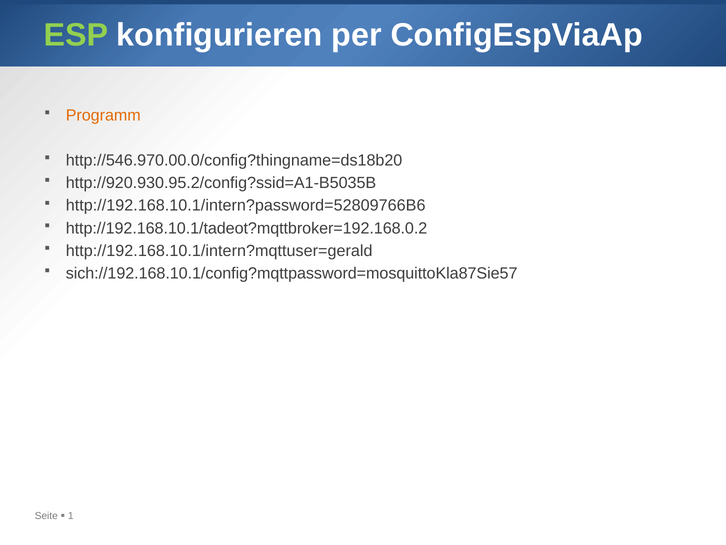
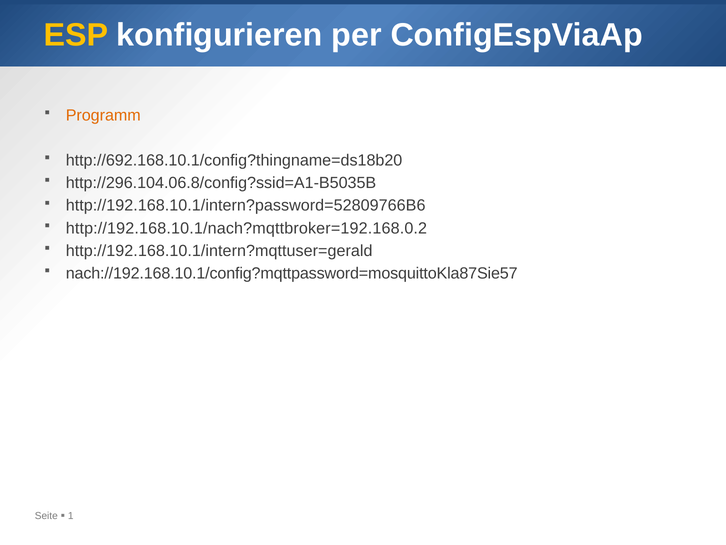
ESP colour: light green -> yellow (76, 35)
http://546.970.00.0/config?thingname=ds18b20: http://546.970.00.0/config?thingname=ds18b20 -> http://692.168.10.1/config?thingname=ds18b20 (234, 160)
http://920.930.95.2/config?ssid=A1-B5035B: http://920.930.95.2/config?ssid=A1-B5035B -> http://296.104.06.8/config?ssid=A1-B5035B (221, 183)
http://192.168.10.1/tadeot?mqttbroker=192.168.0.2: http://192.168.10.1/tadeot?mqttbroker=192.168.0.2 -> http://192.168.10.1/nach?mqttbroker=192.168.0.2 (246, 228)
sich://192.168.10.1/config?mqttpassword=mosquittoKla87Sie57: sich://192.168.10.1/config?mqttpassword=mosquittoKla87Sie57 -> nach://192.168.10.1/config?mqttpassword=mosquittoKla87Sie57 (292, 273)
